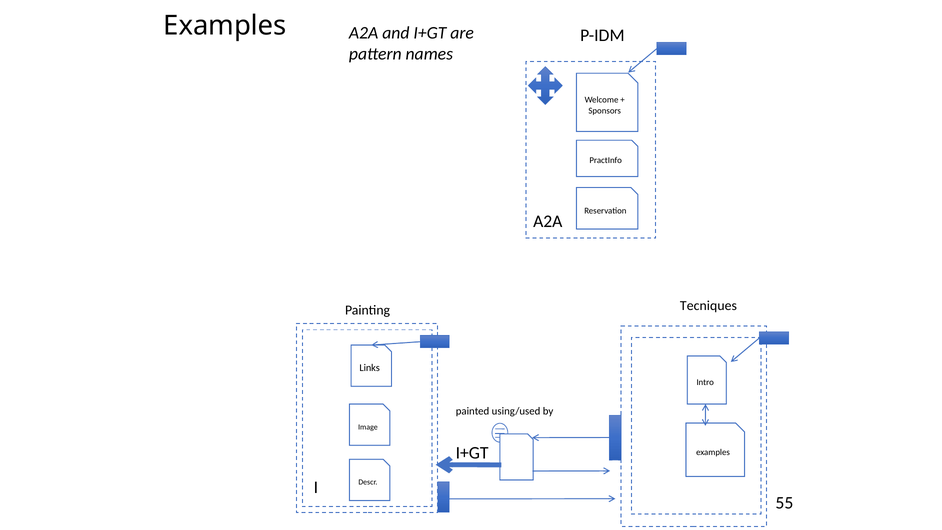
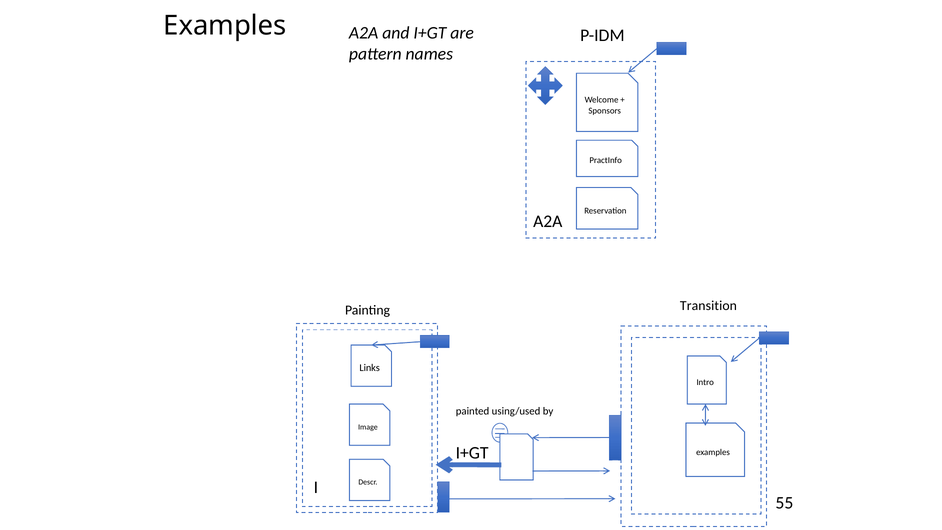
Tecniques: Tecniques -> Transition (708, 305)
